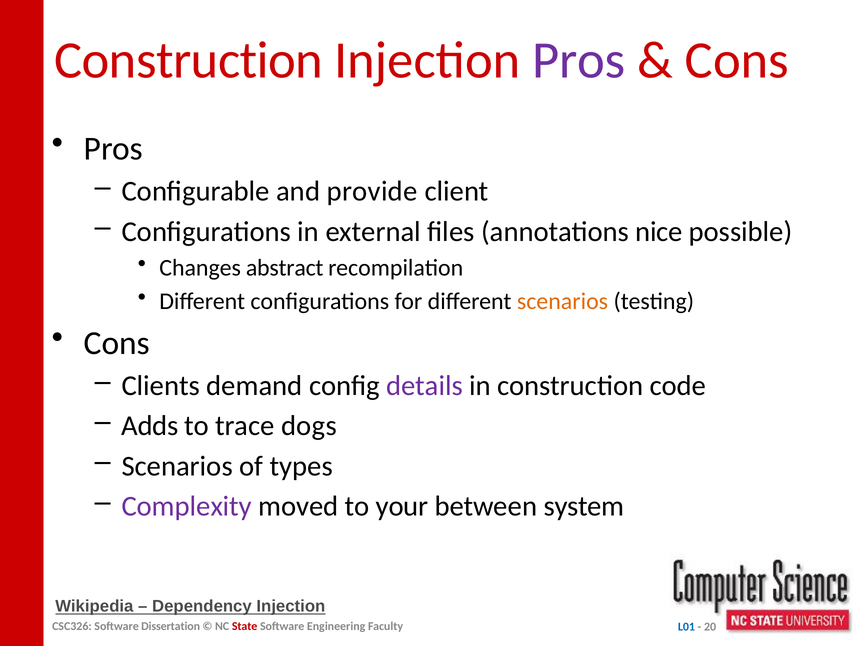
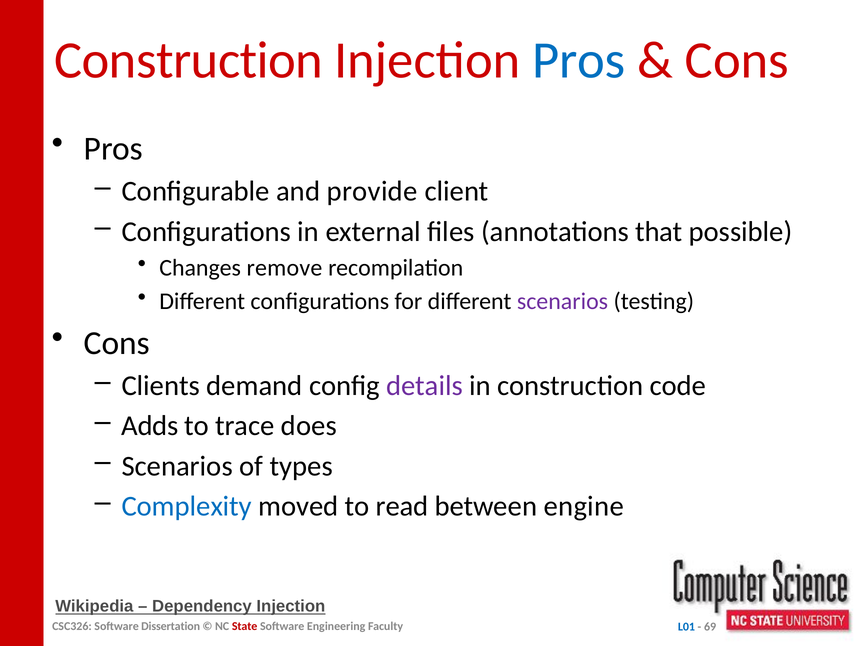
Pros colour: purple -> blue (579, 61)
nice: nice -> that (659, 232)
abstract: abstract -> remove (284, 268)
scenarios colour: orange -> purple (563, 301)
dogs: dogs -> does (309, 426)
Complexity colour: purple -> blue (187, 506)
your: your -> read (402, 506)
system: system -> engine (584, 506)
20: 20 -> 69 (710, 627)
